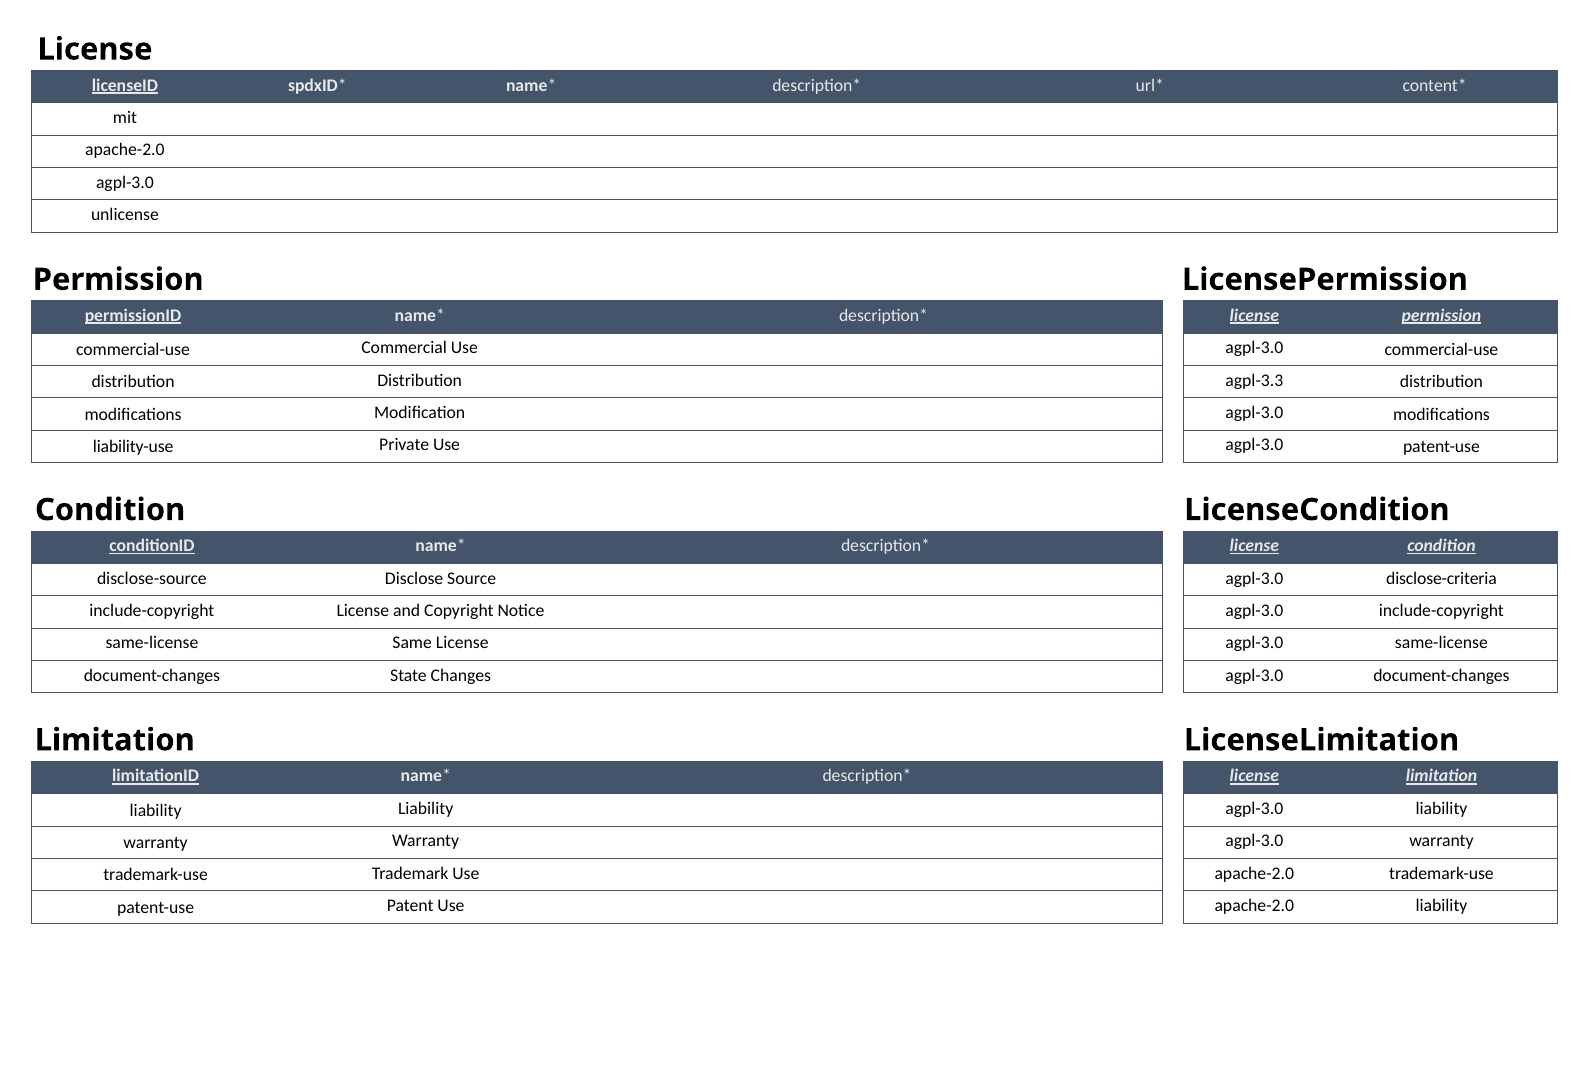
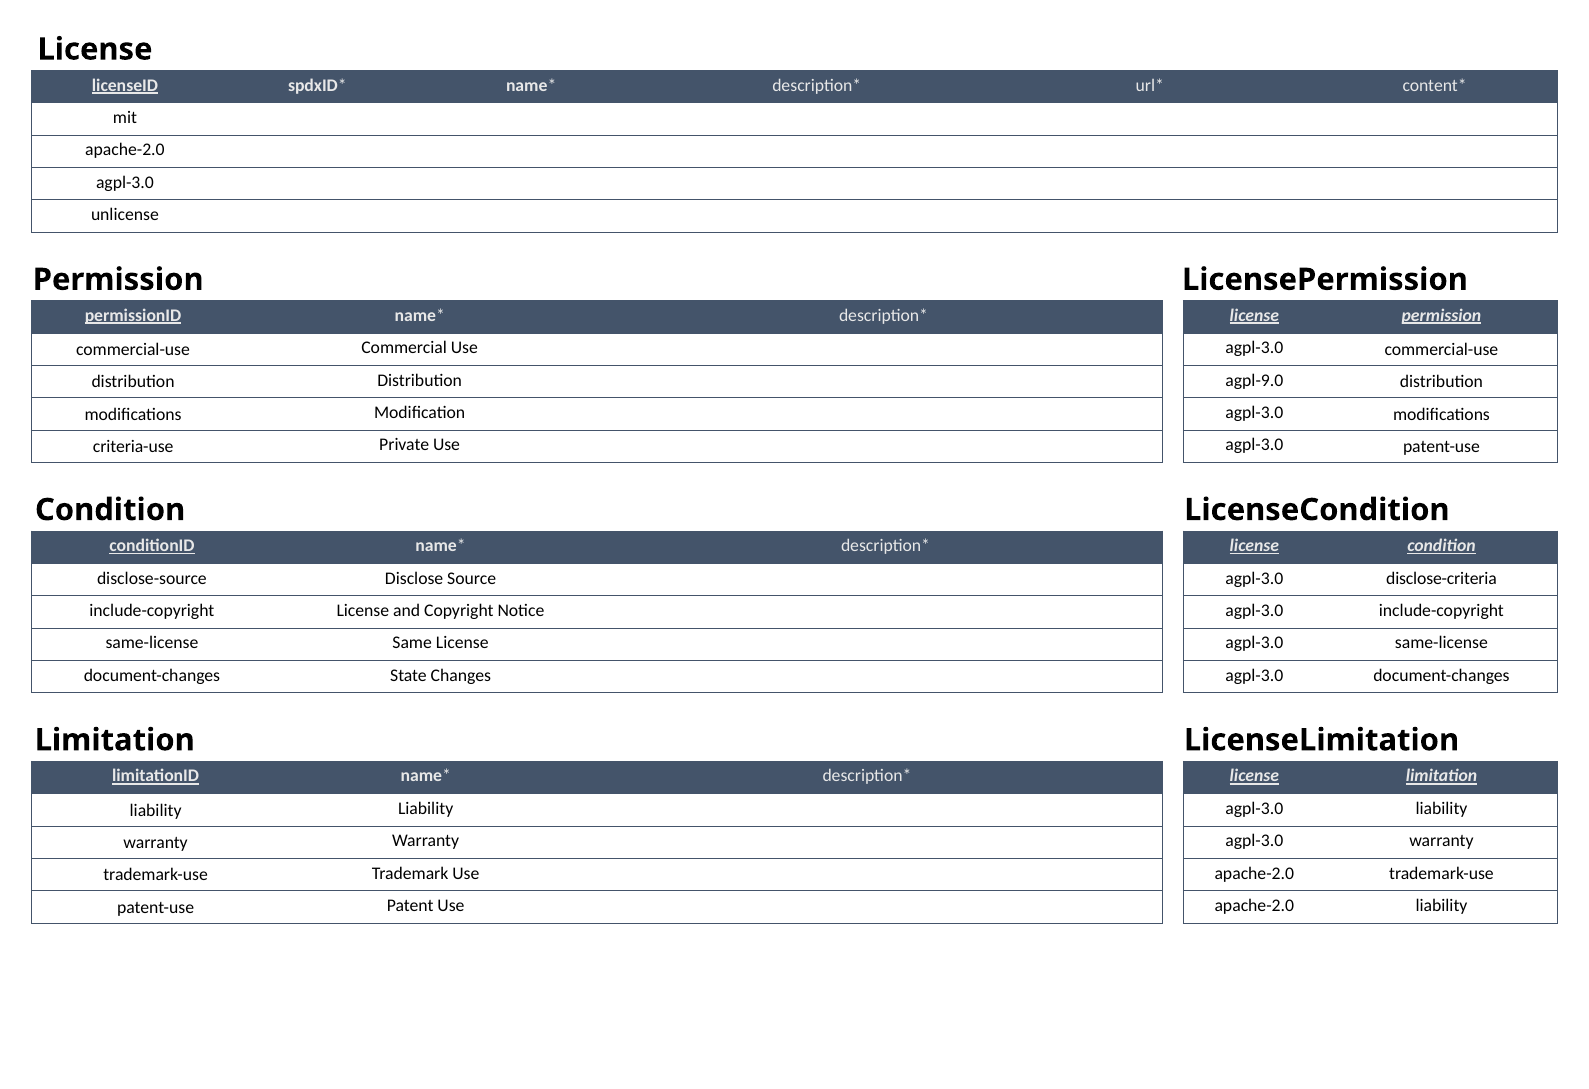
agpl-3.3: agpl-3.3 -> agpl-9.0 (1254, 380)
liability-use: liability-use -> criteria-use (133, 447)
